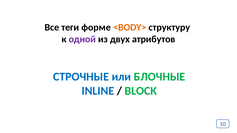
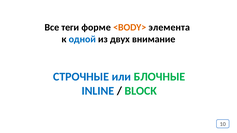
структуру: структуру -> элемента (169, 27)
одной colour: purple -> blue (82, 39)
атрибутов: атрибутов -> внимание (154, 39)
